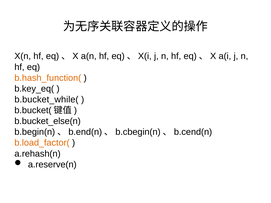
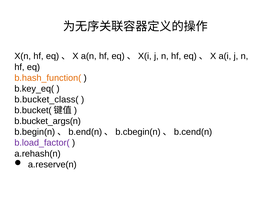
b.bucket_while(: b.bucket_while( -> b.bucket_class( (46, 100)
b.bucket_else(n: b.bucket_else(n -> b.bucket_args(n (48, 121)
b.load_factor( colour: orange -> purple (42, 143)
